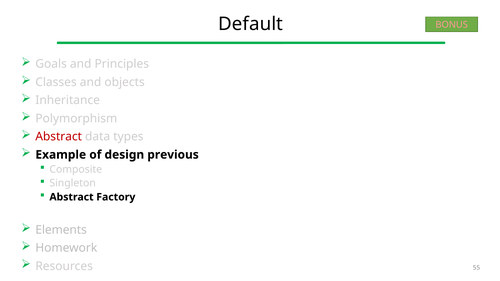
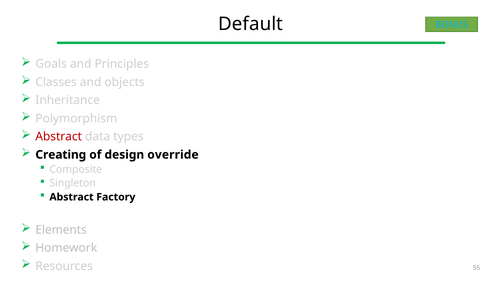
BONUS colour: pink -> light blue (452, 25)
Example: Example -> Creating (61, 155)
previous: previous -> override (173, 155)
